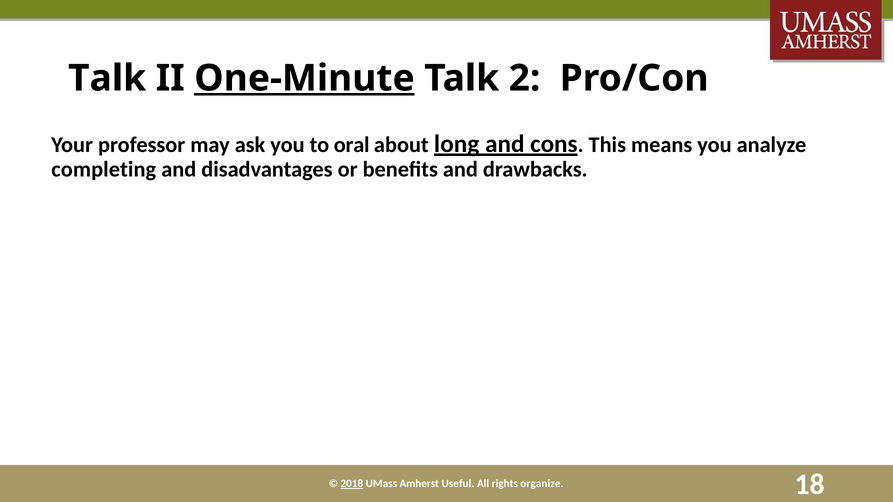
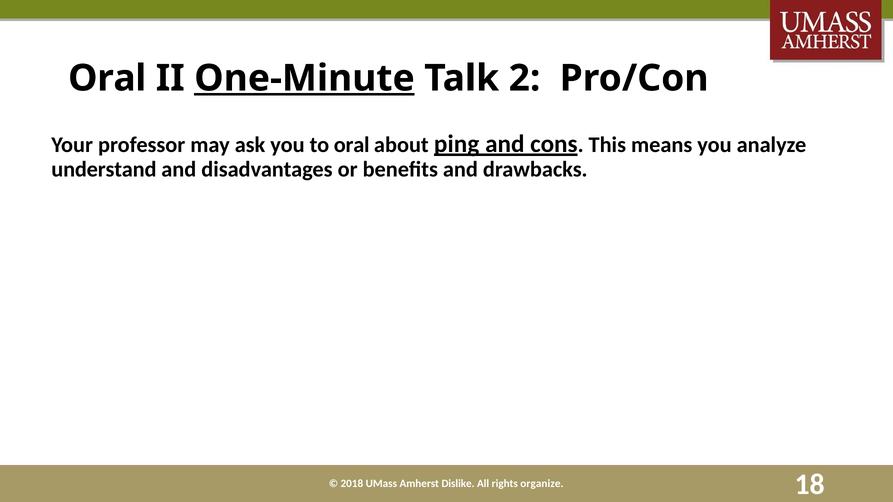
Talk: Talk -> Oral (107, 78)
long: long -> ping (457, 144)
completing: completing -> understand (104, 170)
2018 underline: present -> none (352, 484)
Useful: Useful -> Dislike (458, 484)
